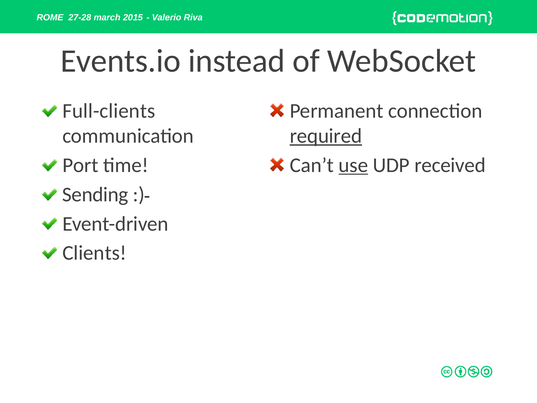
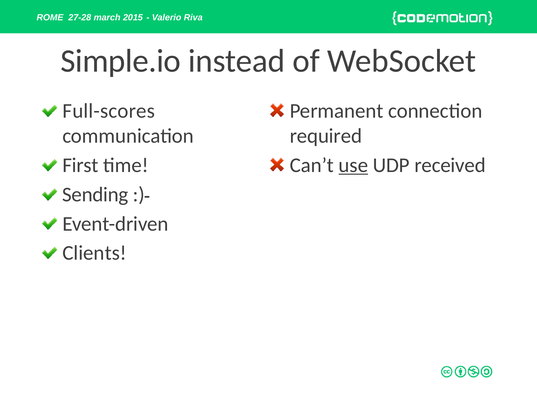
Events.io: Events.io -> Simple.io (121, 61)
Full-clients: Full-clients -> Full-scores (109, 111)
required underline: present -> none (326, 136)
Port: Port -> First (80, 165)
